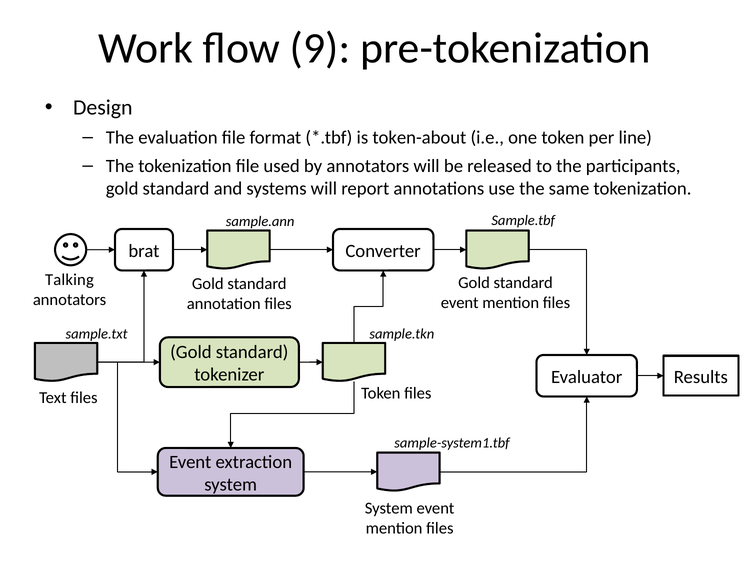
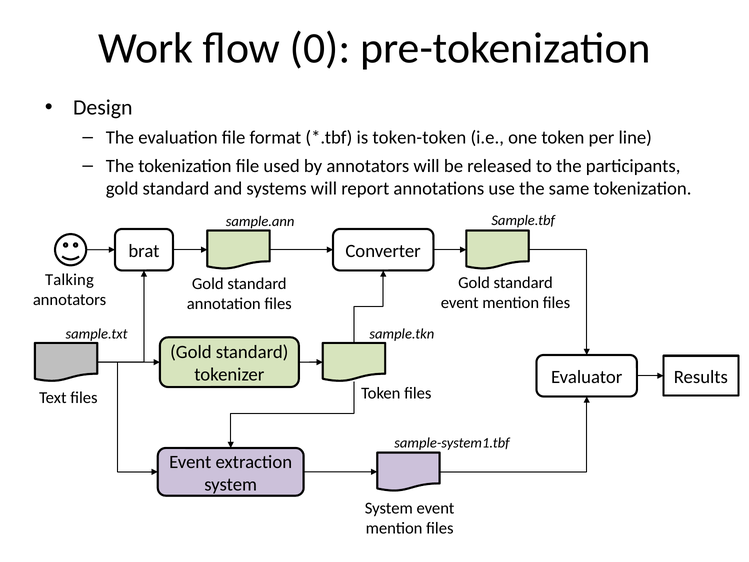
9: 9 -> 0 (320, 48)
token-about: token-about -> token-token (419, 138)
